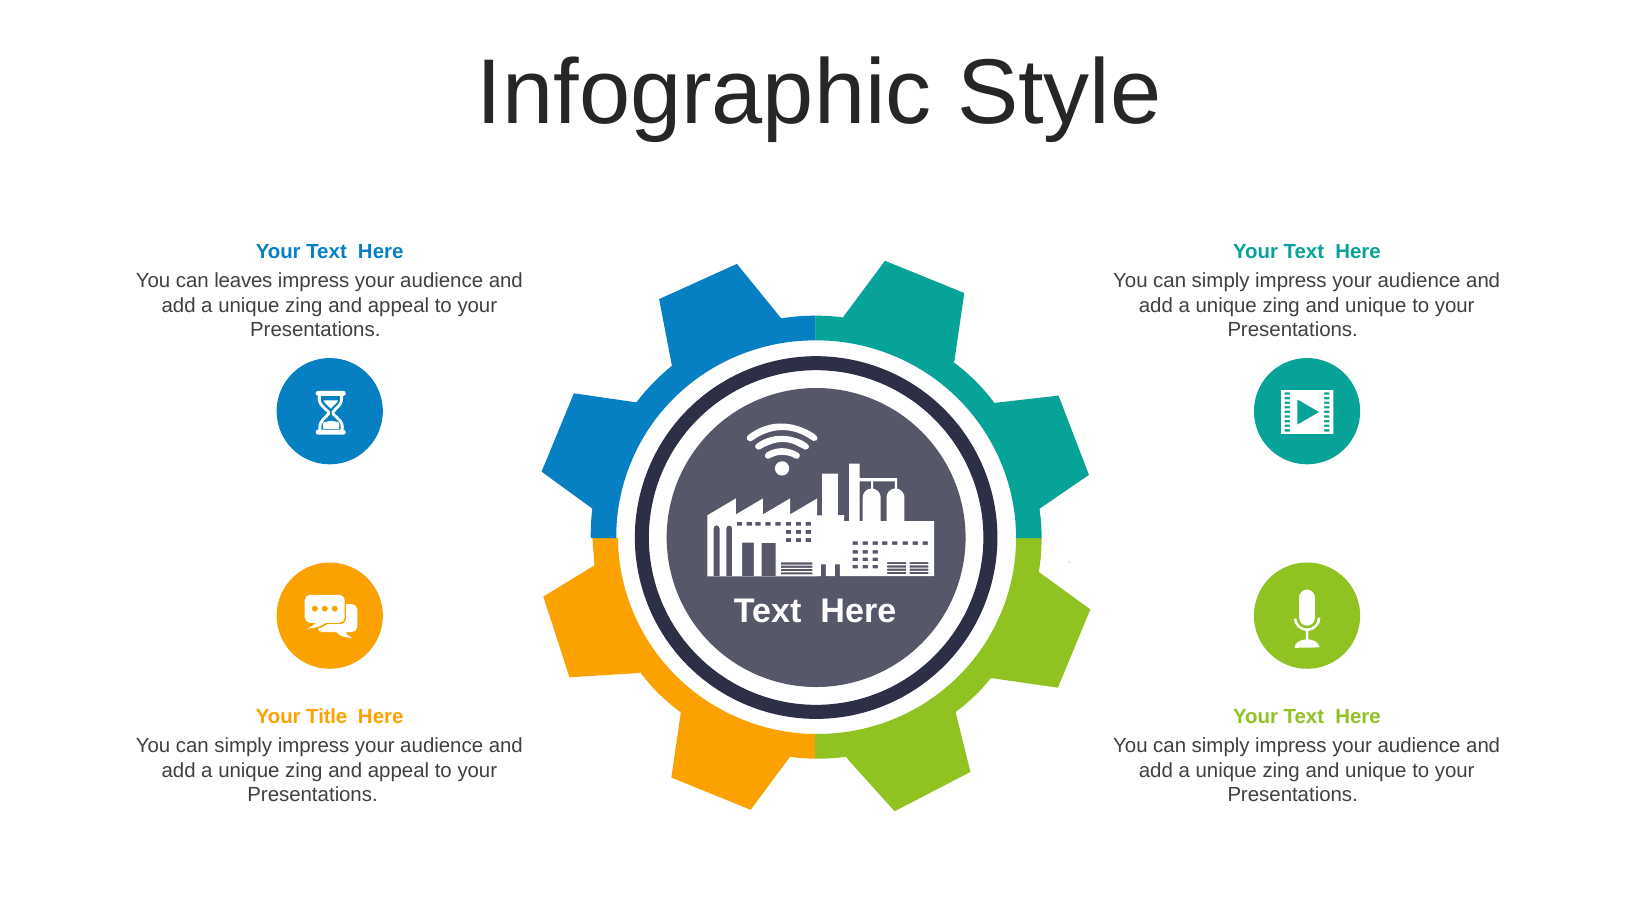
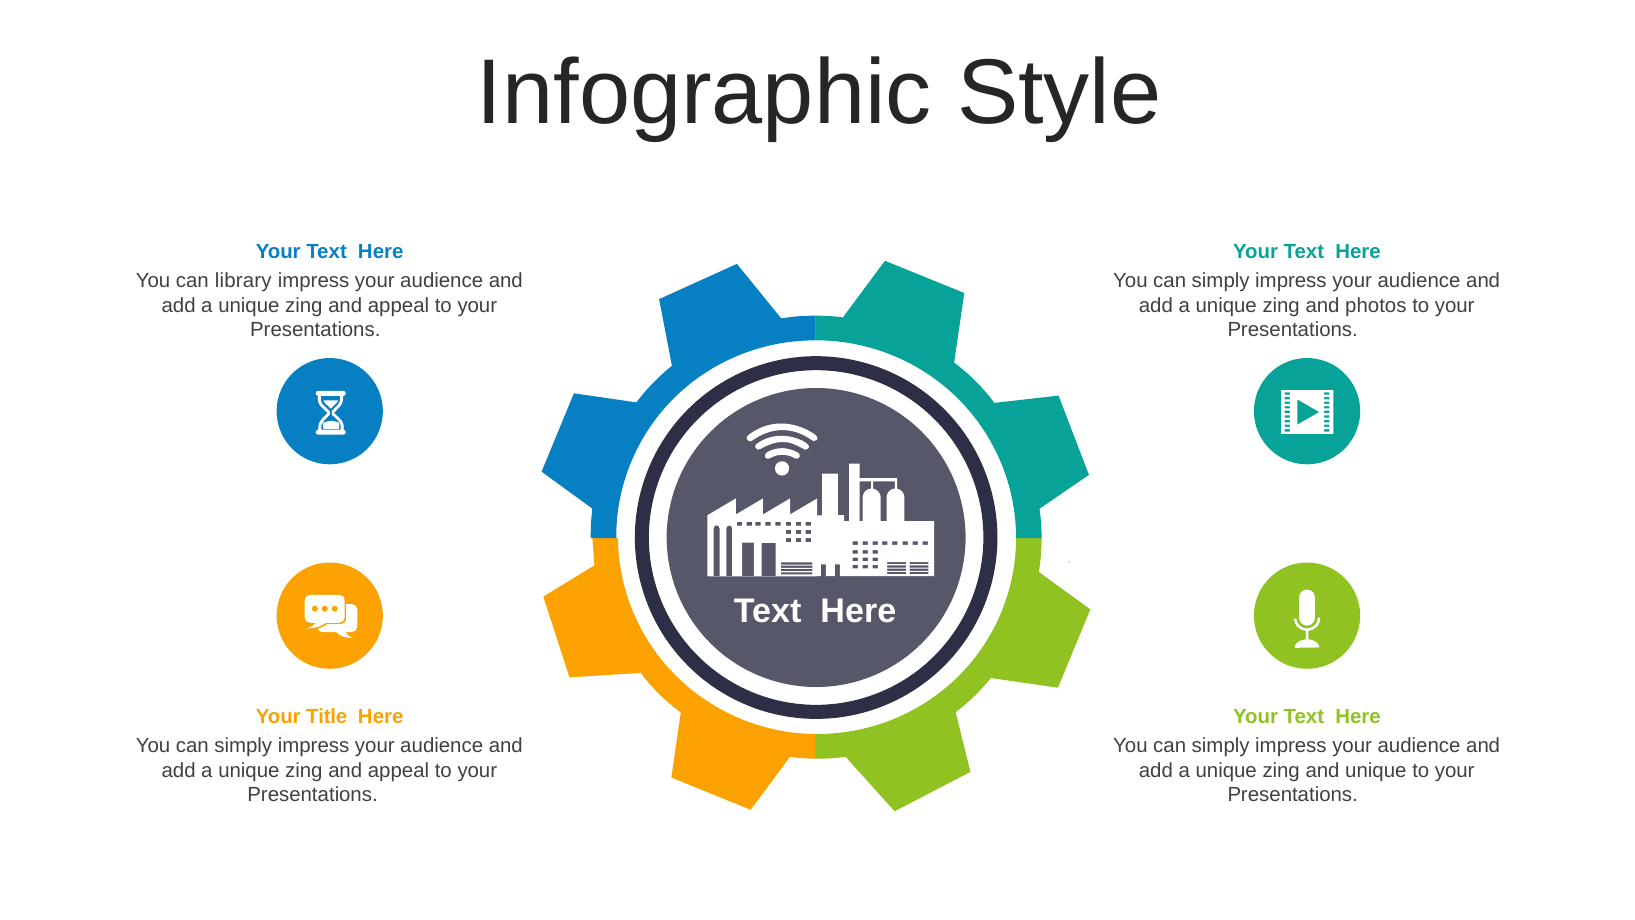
leaves: leaves -> library (243, 281)
unique: unique -> photos (1376, 306)
